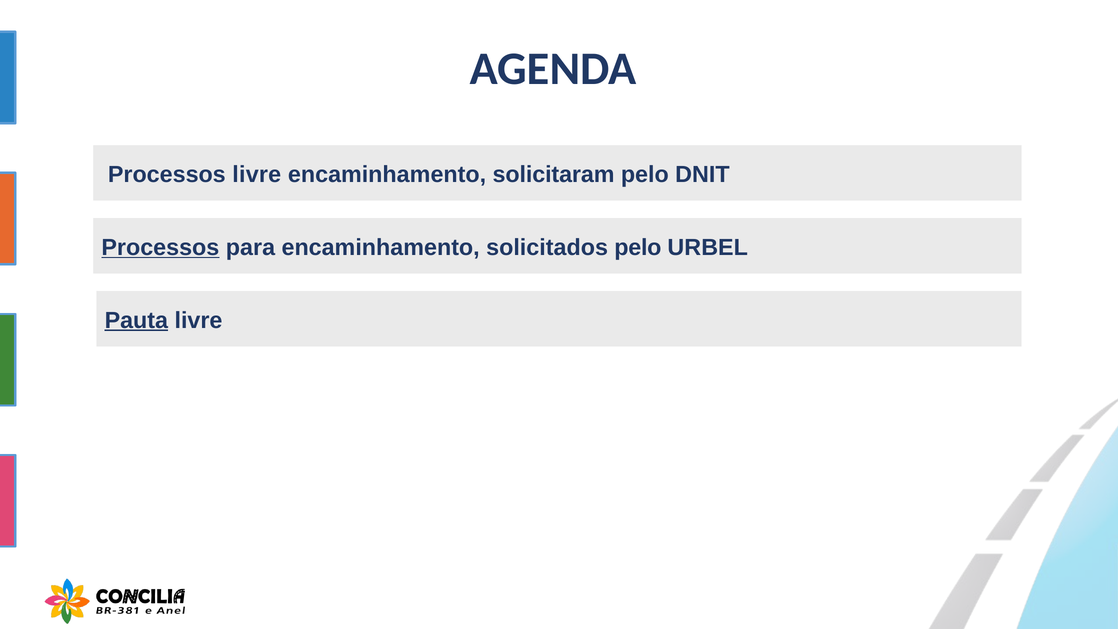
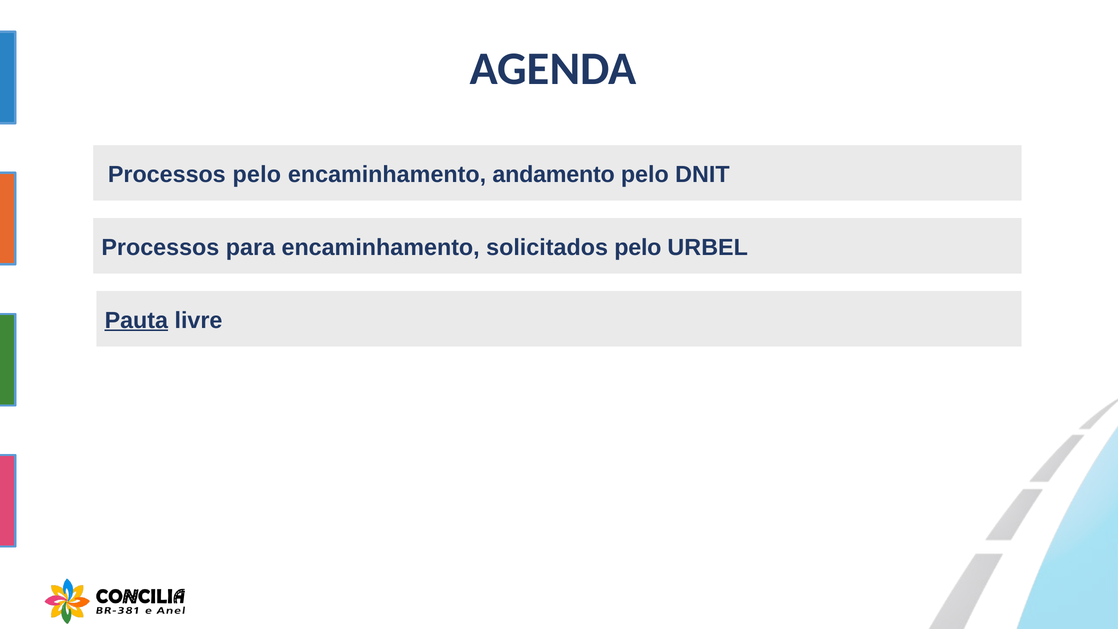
Processos livre: livre -> pelo (257, 174)
solicitaram: solicitaram -> andamento (554, 174)
Processos underline: present -> none (160, 247)
